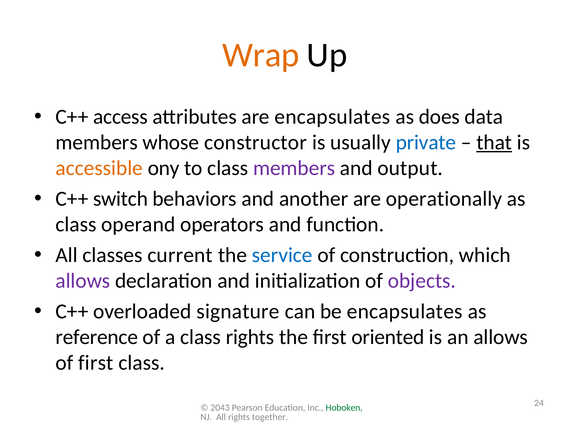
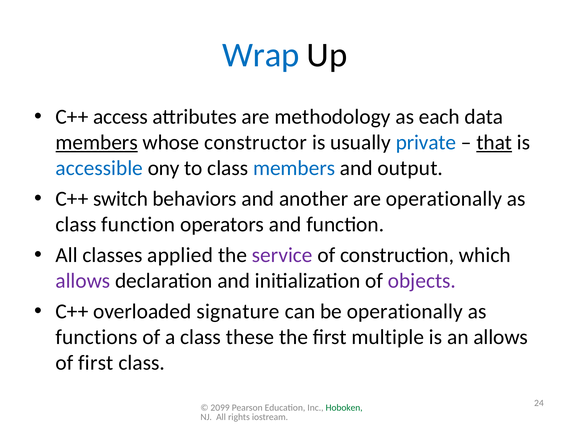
Wrap colour: orange -> blue (261, 55)
are encapsulates: encapsulates -> methodology (333, 117)
does: does -> each (439, 117)
members underline: none -> present (97, 143)
accessible colour: orange -> blue (99, 168)
members colour: purple -> blue (294, 168)
class operand: operand -> function (138, 225)
current: current -> applied (180, 255)
service colour: blue -> purple (282, 255)
be encapsulates: encapsulates -> operationally (405, 312)
reference: reference -> functions (97, 338)
class rights: rights -> these (250, 338)
oriented: oriented -> multiple (388, 338)
2043: 2043 -> 2099 (220, 408)
together: together -> iostream (270, 418)
